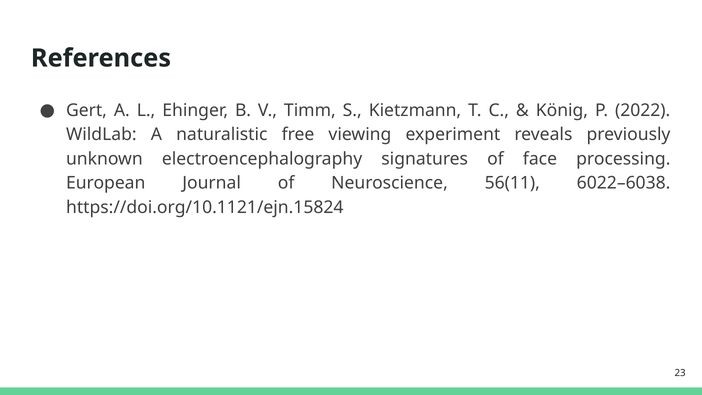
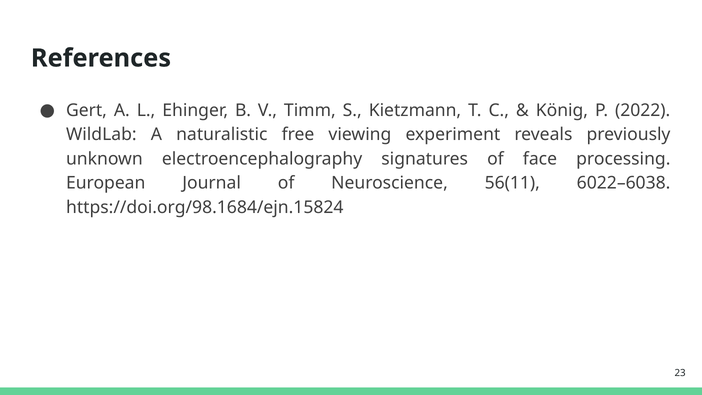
https://doi.org/10.1121/ejn.15824: https://doi.org/10.1121/ejn.15824 -> https://doi.org/98.1684/ejn.15824 (205, 207)
